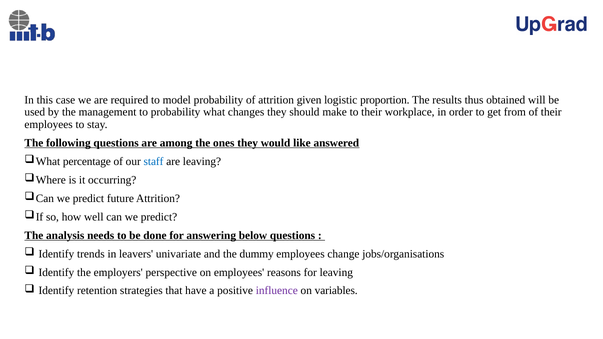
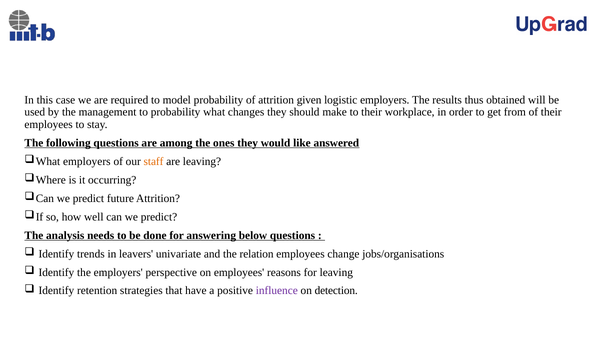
logistic proportion: proportion -> employers (385, 100)
percentage: percentage -> employers (87, 161)
staff colour: blue -> orange (154, 161)
dummy: dummy -> relation (257, 254)
variables: variables -> detection (336, 291)
